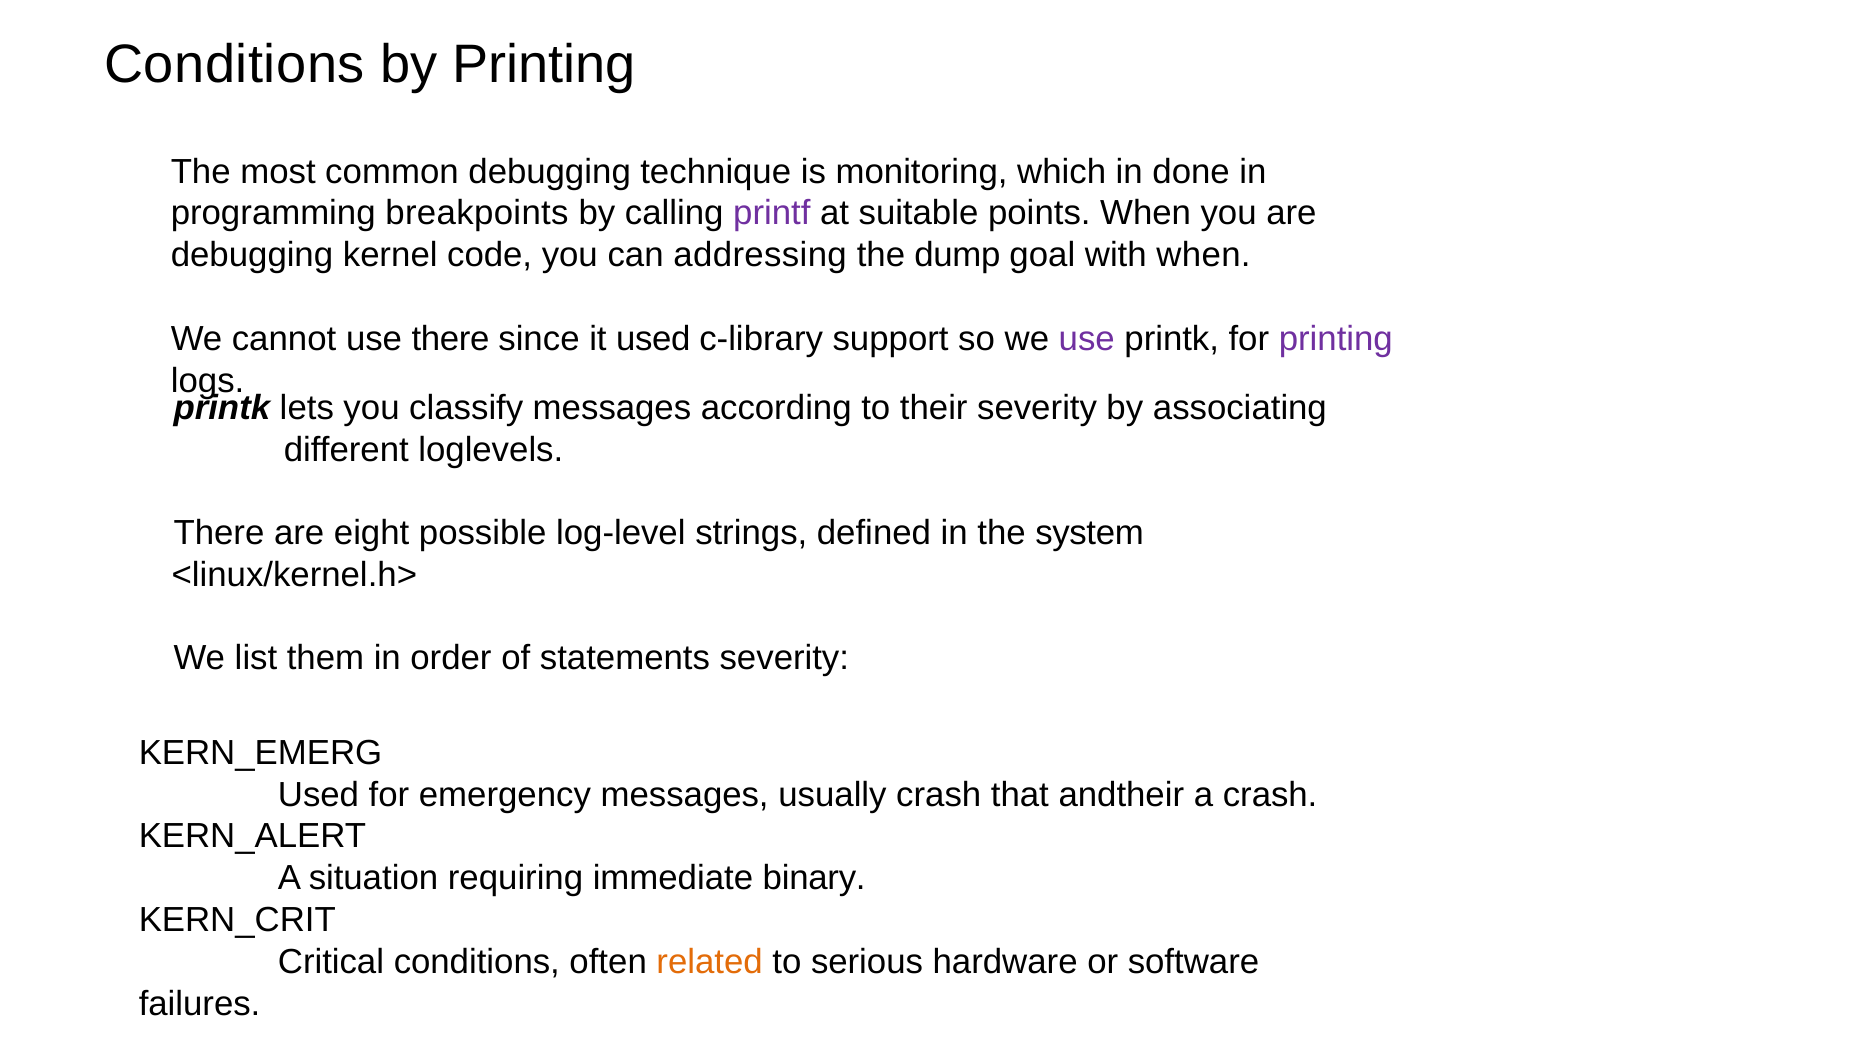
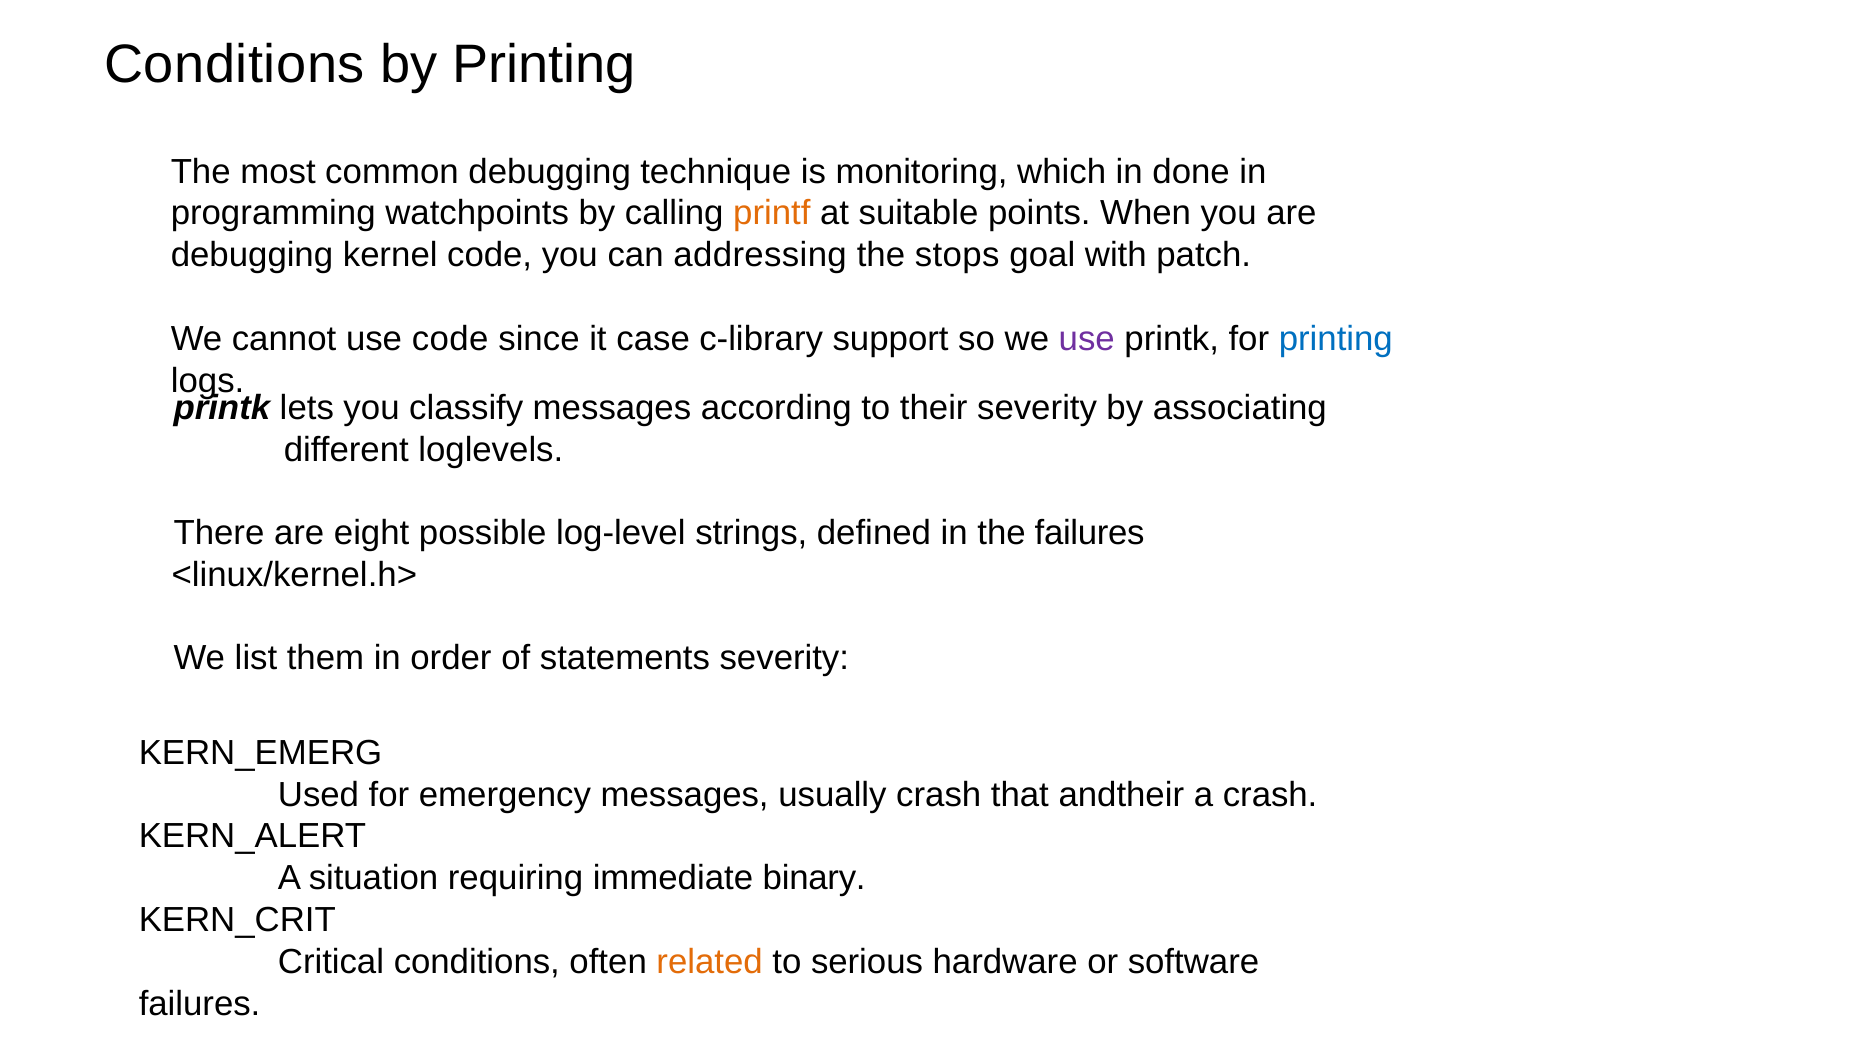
breakpoints: breakpoints -> watchpoints (477, 213)
printf colour: purple -> orange (772, 213)
dump: dump -> stops (957, 255)
with when: when -> patch (1204, 255)
use there: there -> code (450, 339)
it used: used -> case (653, 339)
printing colour: purple -> blue (1336, 339)
the system: system -> failures (1090, 533)
